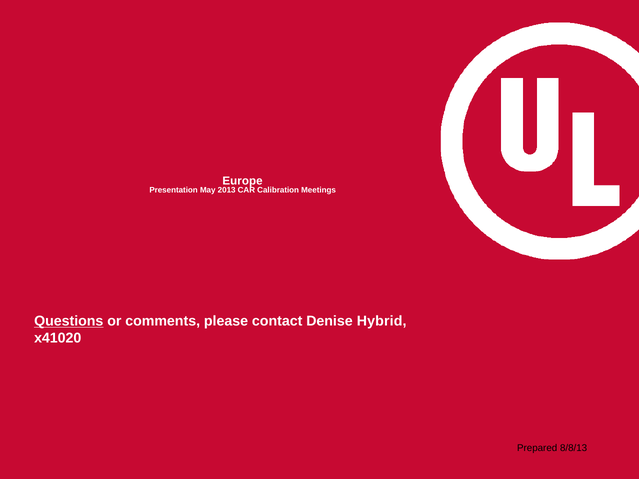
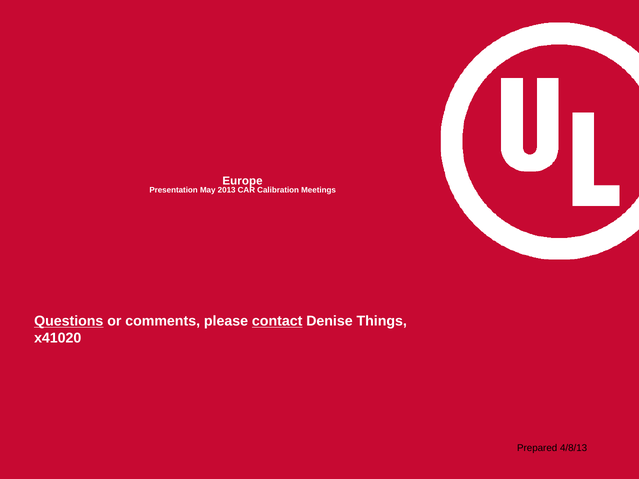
contact underline: none -> present (277, 321)
Hybrid: Hybrid -> Things (382, 321)
8/8/13: 8/8/13 -> 4/8/13 (574, 448)
